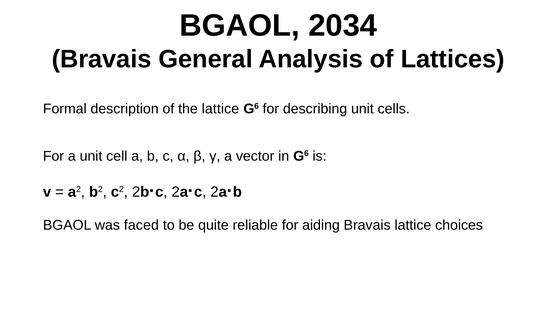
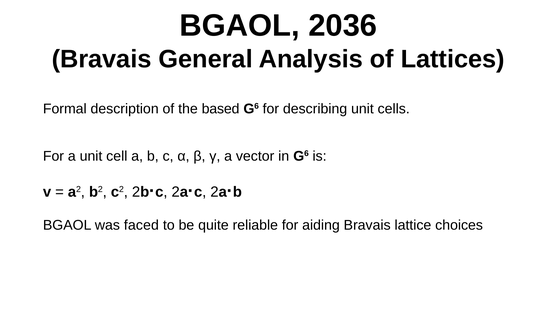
2034: 2034 -> 2036 (343, 26)
the lattice: lattice -> based (221, 109)
